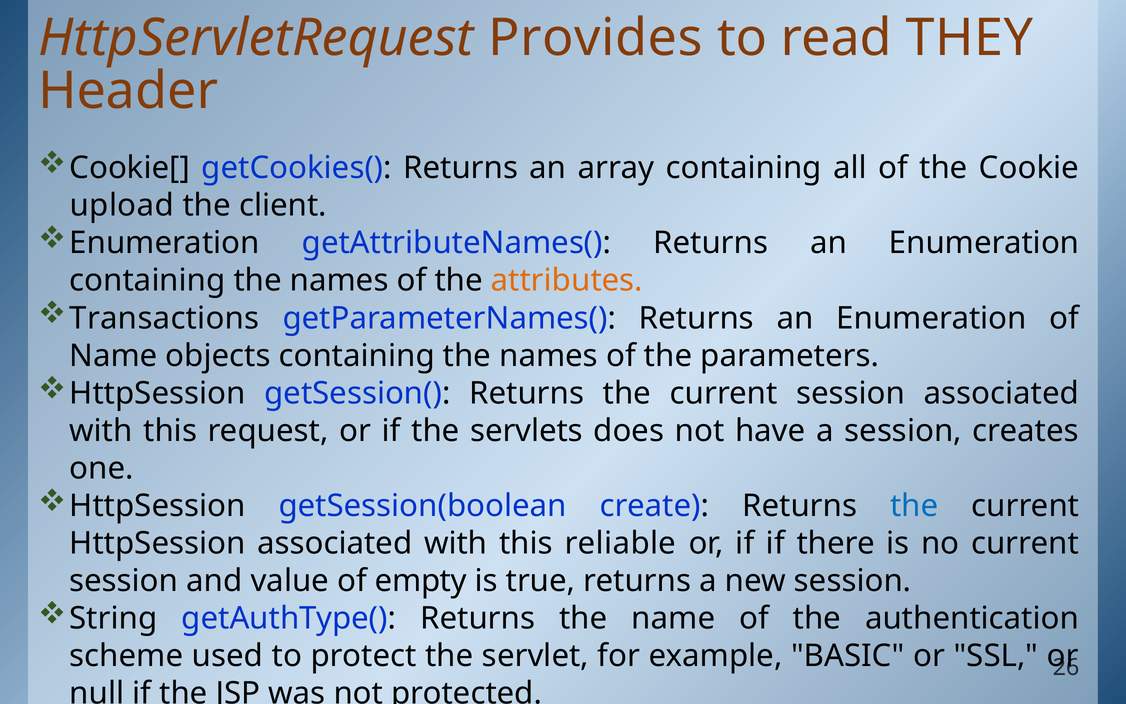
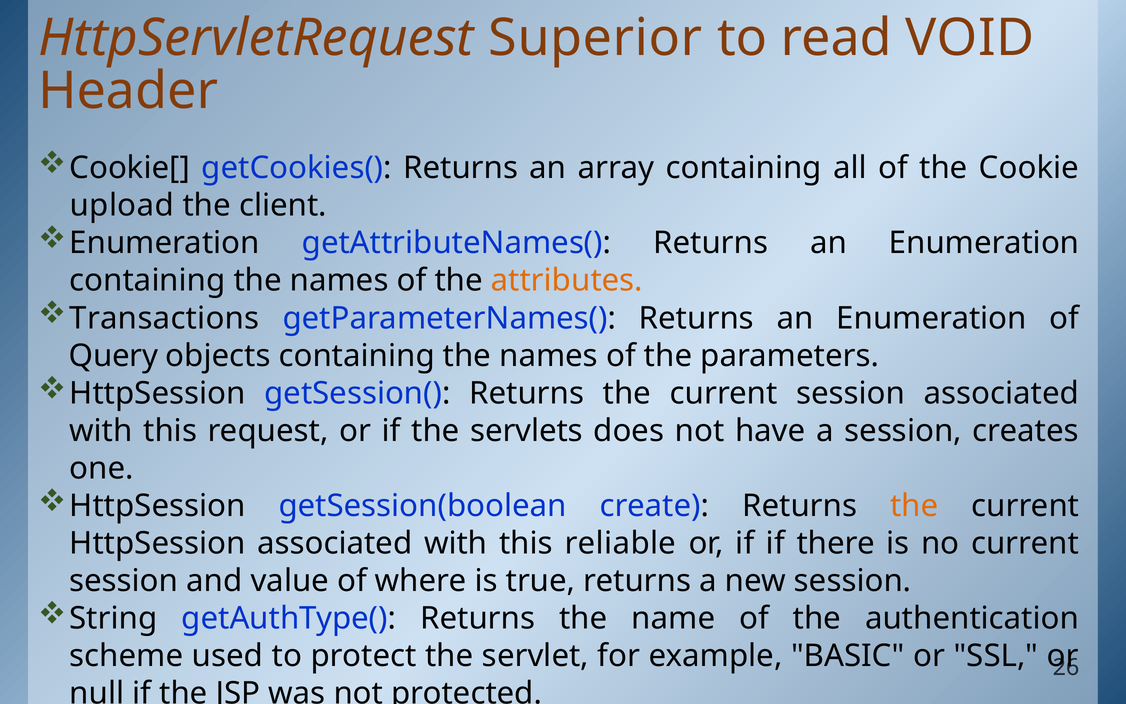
Provides: Provides -> Superior (595, 38)
THEY: THEY -> VOID (970, 38)
Name: Name -> Query (113, 356)
the colour: blue -> orange (914, 506)
empty: empty -> where (421, 581)
